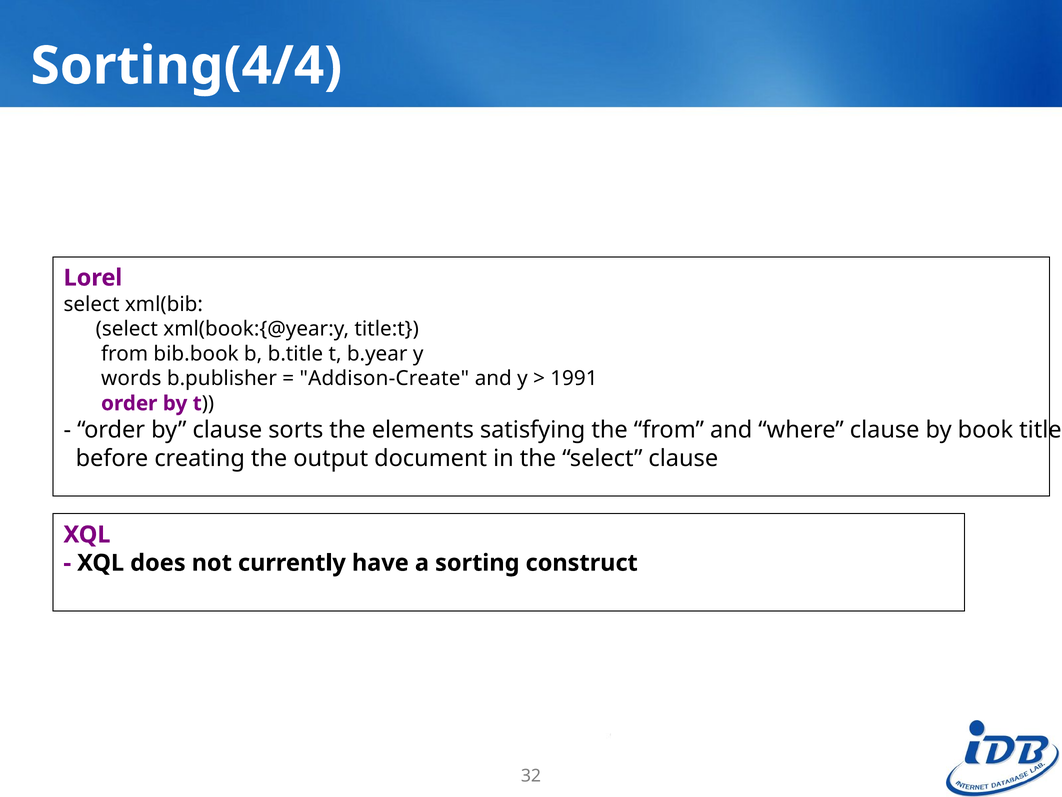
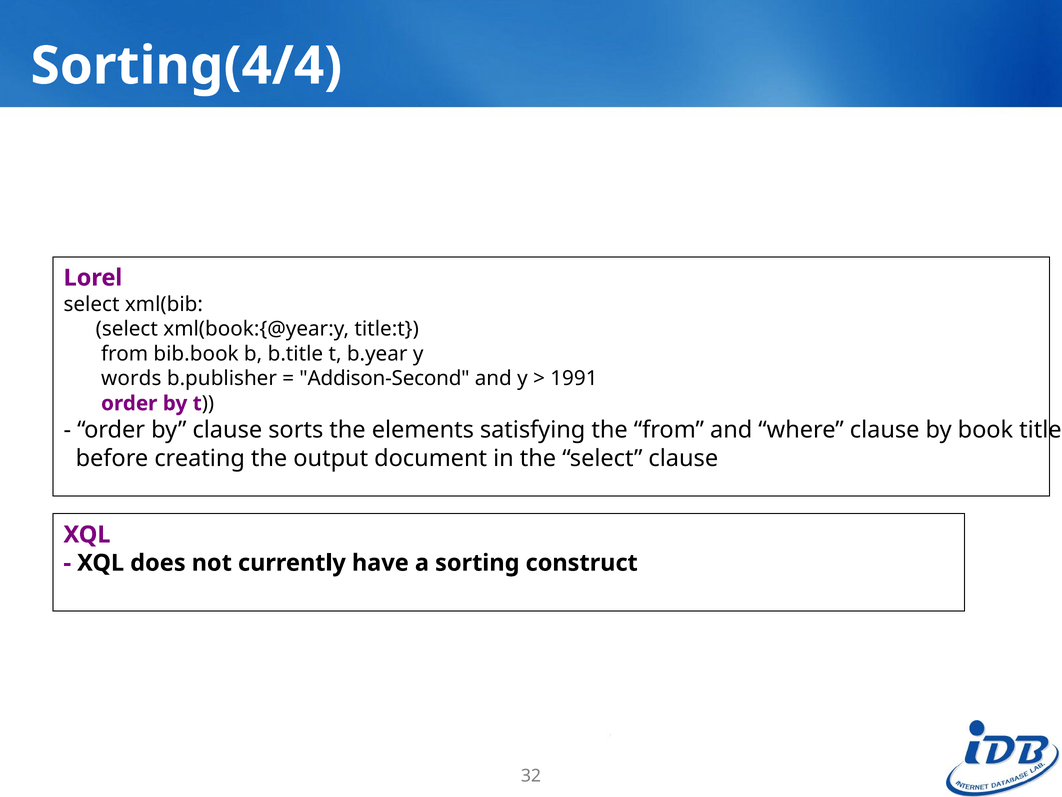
Addison-Create: Addison-Create -> Addison-Second (384, 378)
